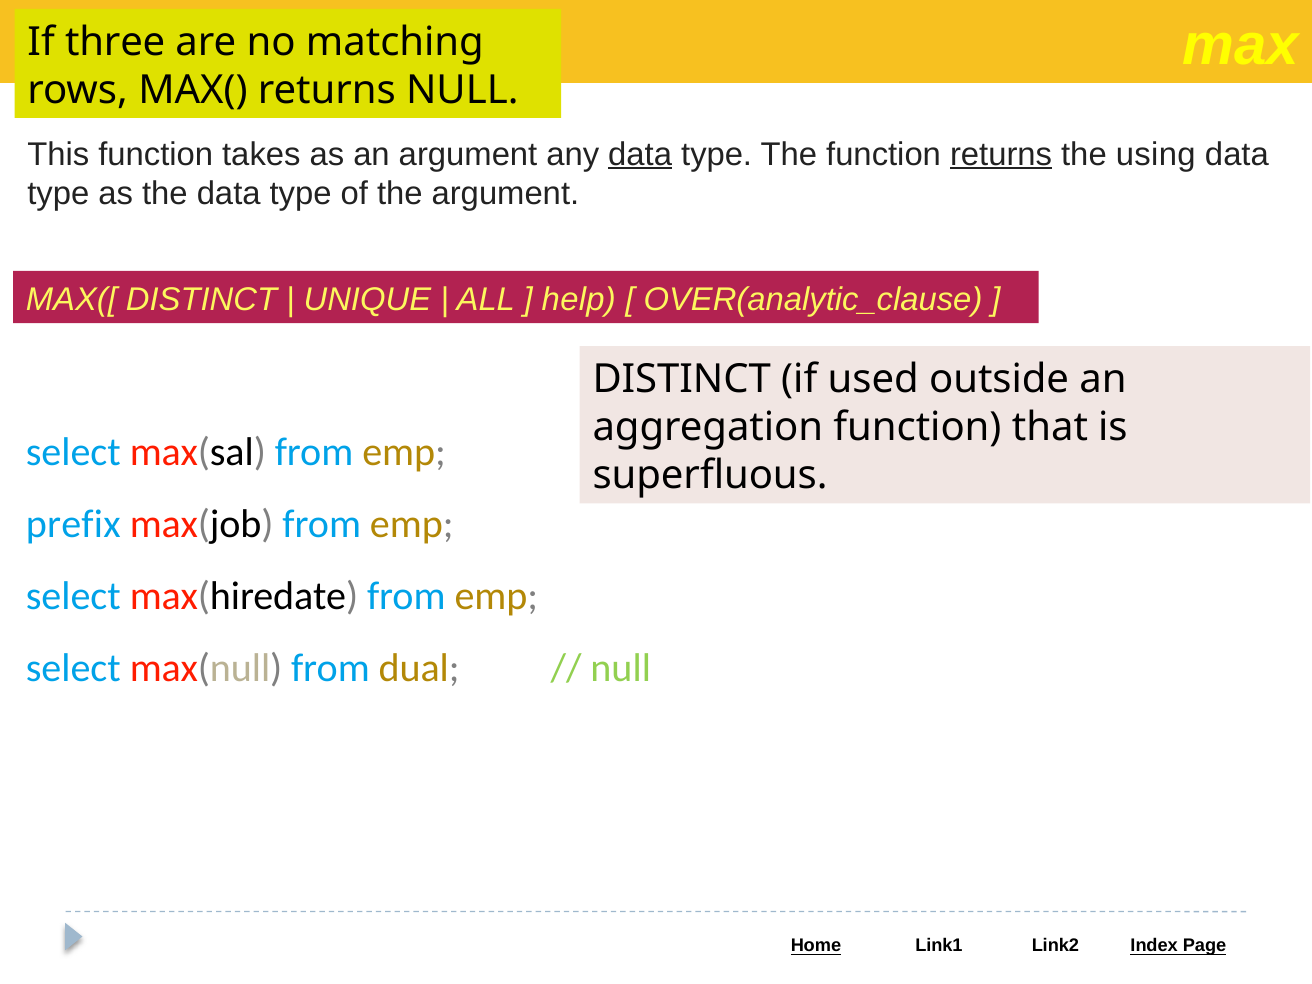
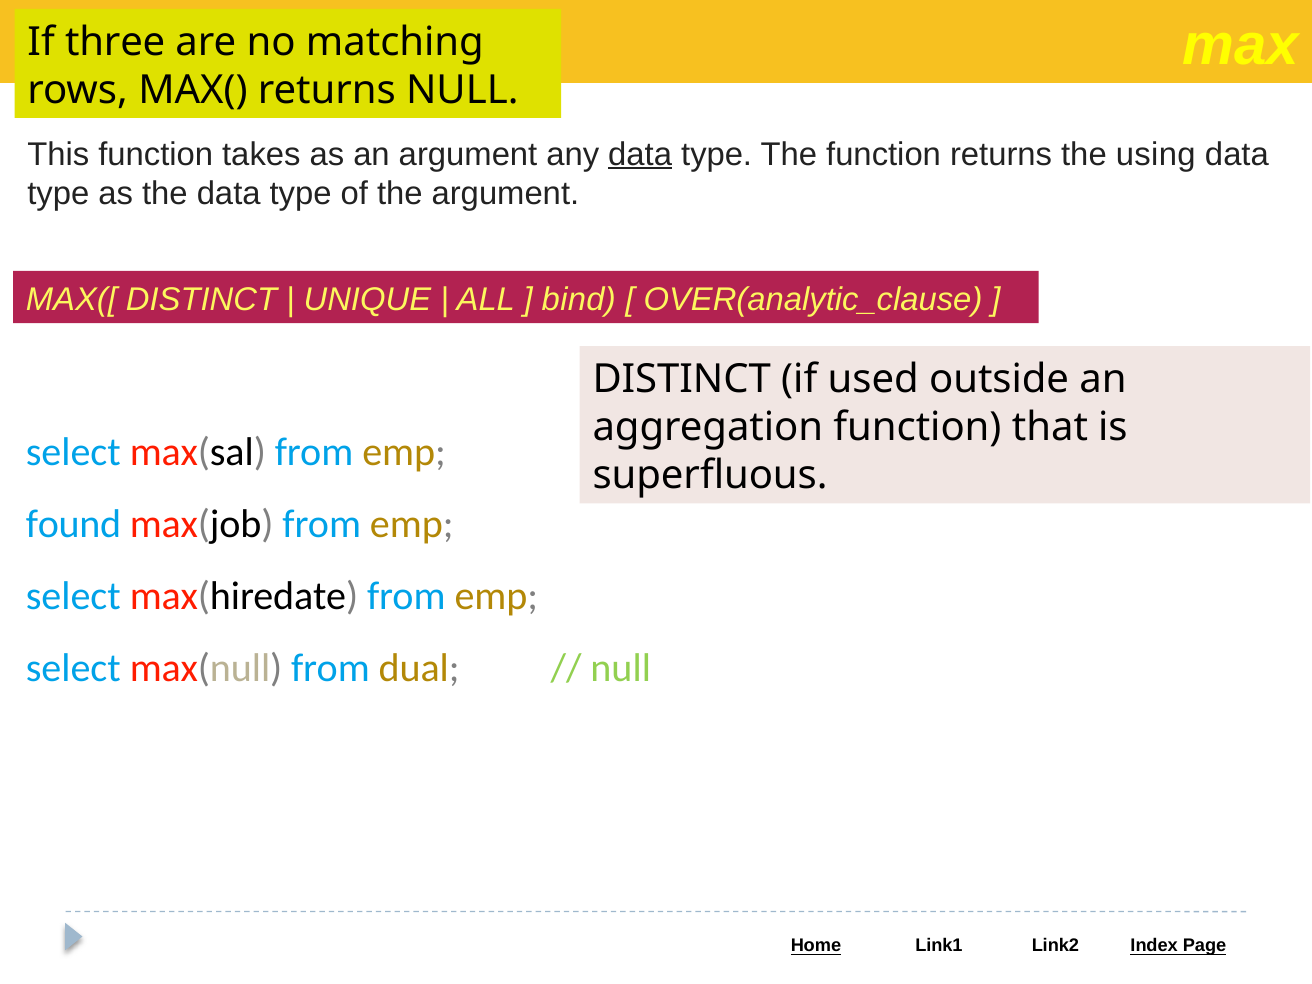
returns underline: present -> none (1001, 154)
help: help -> bind (579, 299)
prefix: prefix -> found (74, 524)
